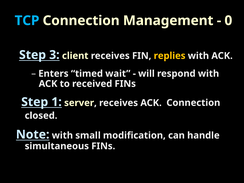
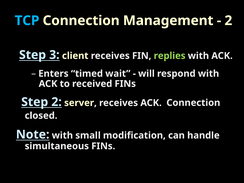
0: 0 -> 2 (228, 21)
replies colour: yellow -> light green (170, 56)
Step 1: 1 -> 2 (57, 102)
